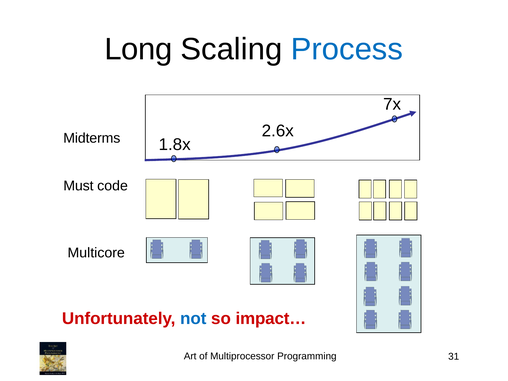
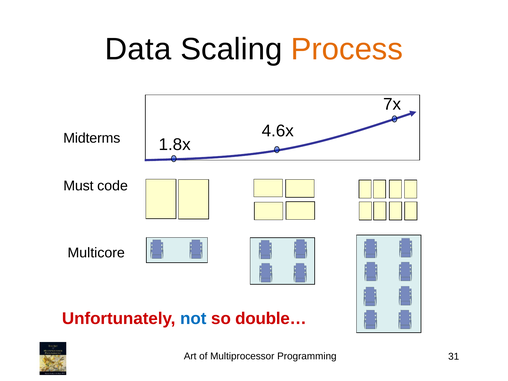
Long: Long -> Data (138, 49)
Process colour: blue -> orange (347, 49)
2.6x: 2.6x -> 4.6x (278, 131)
impact…: impact… -> double… (271, 318)
